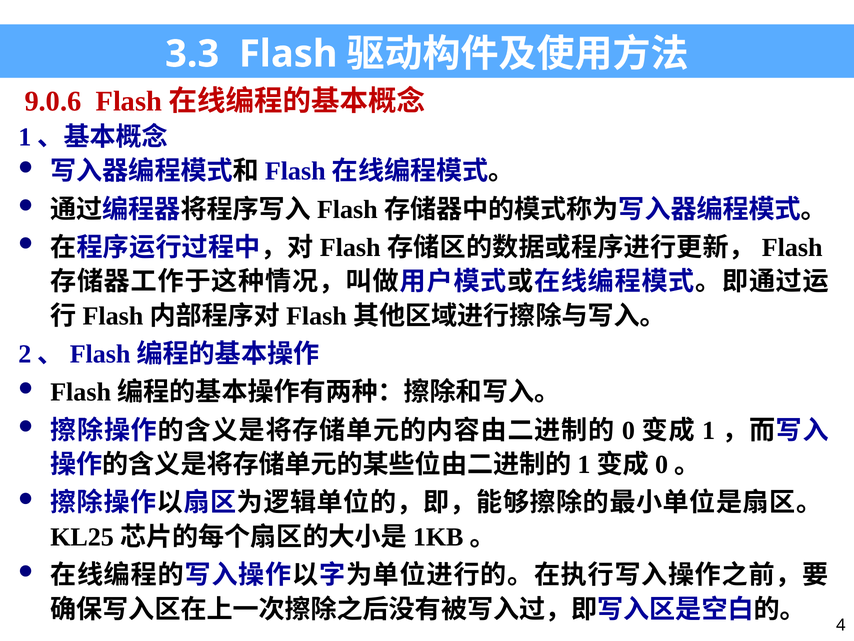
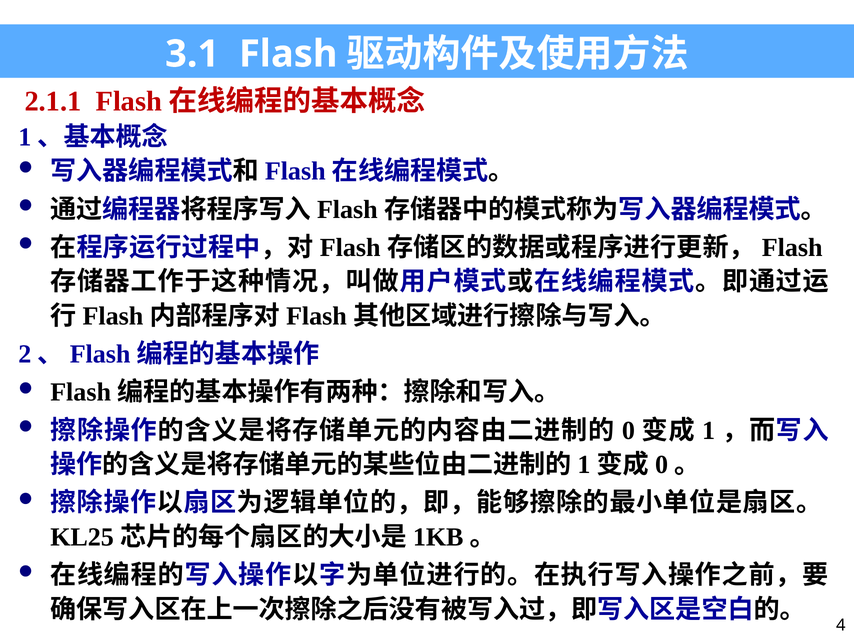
3.3: 3.3 -> 3.1 (192, 54)
9.0.6: 9.0.6 -> 2.1.1 (53, 101)
